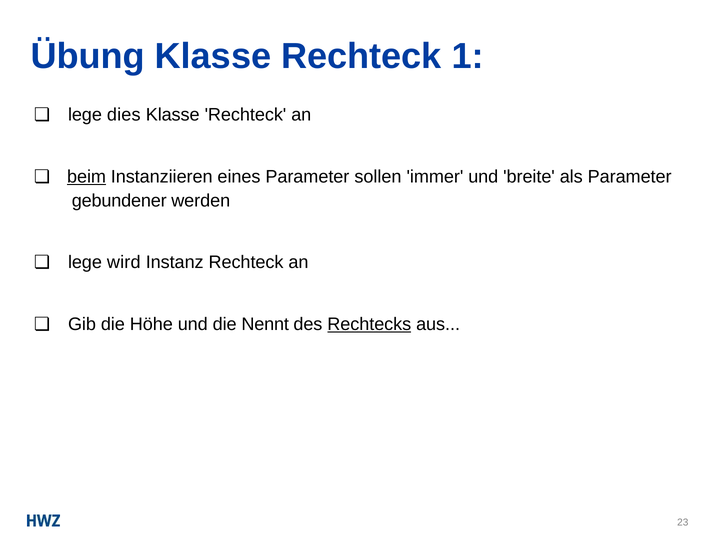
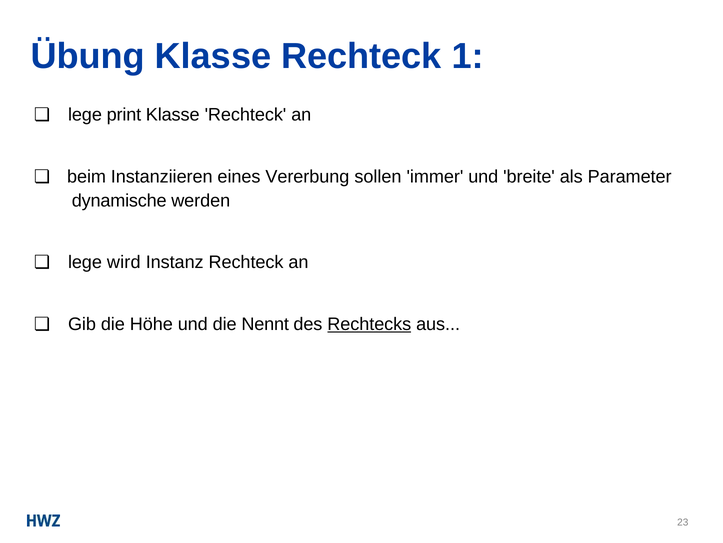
dies: dies -> print (124, 115)
beim underline: present -> none (87, 176)
eines Parameter: Parameter -> Vererbung (307, 176)
gebundener: gebundener -> dynamische (119, 201)
